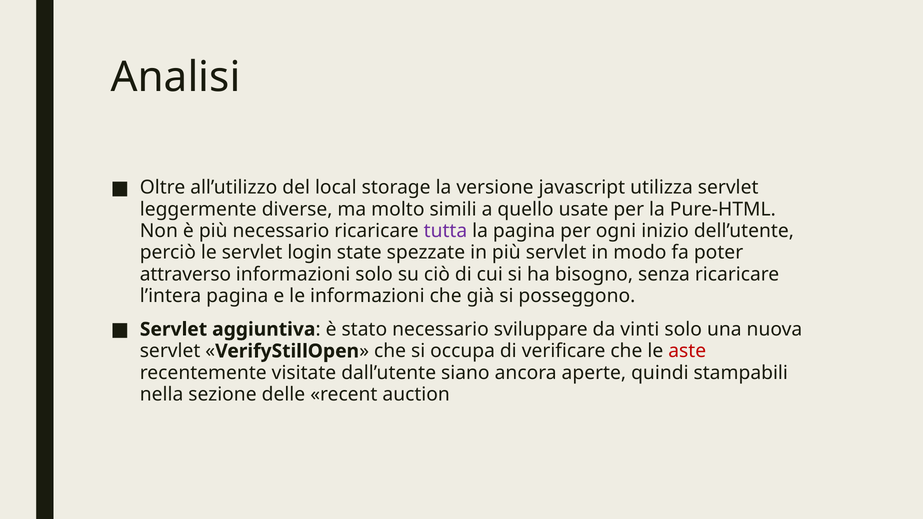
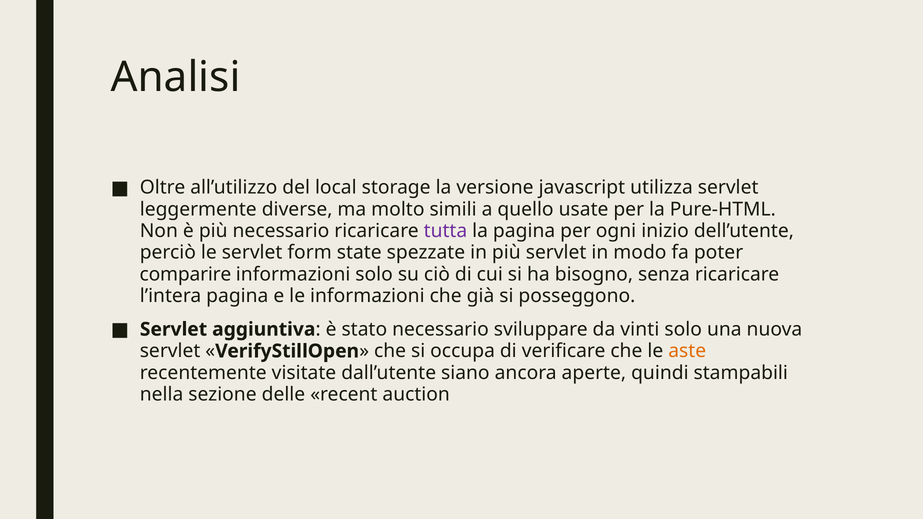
login: login -> form (310, 253)
attraverso: attraverso -> comparire (185, 274)
aste colour: red -> orange (687, 351)
